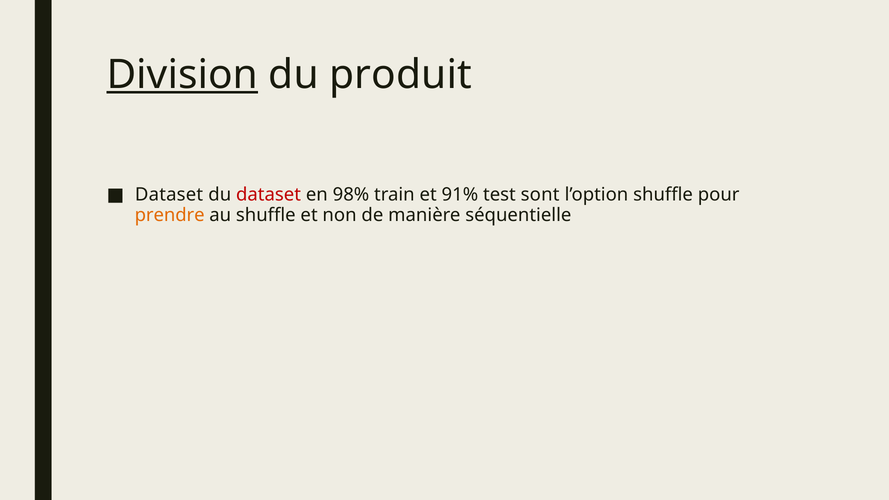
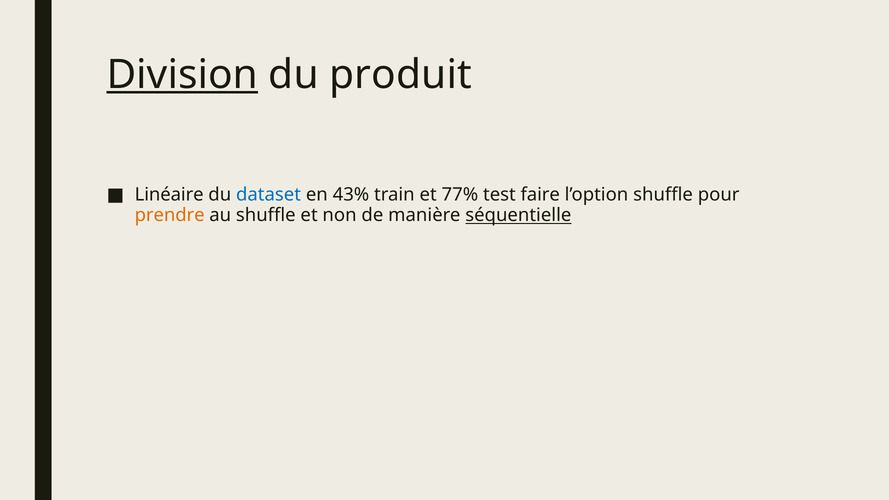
Dataset: Dataset -> Linéaire (169, 194)
dataset colour: red -> blue (269, 194)
98%: 98% -> 43% (351, 194)
91%: 91% -> 77% (460, 194)
sont: sont -> faire (540, 194)
séquentielle underline: none -> present (518, 215)
